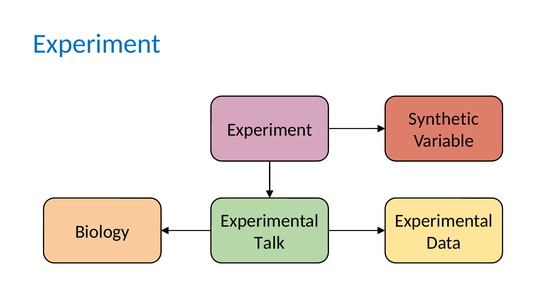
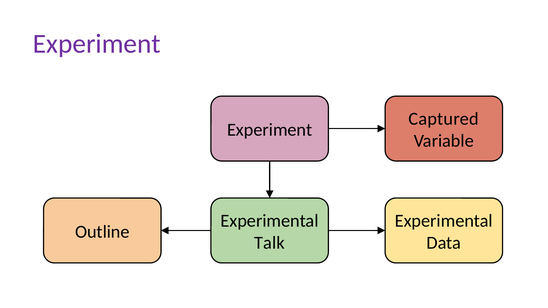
Experiment colour: blue -> purple (97, 44)
Synthetic: Synthetic -> Captured (444, 119)
Biology: Biology -> Outline (102, 232)
